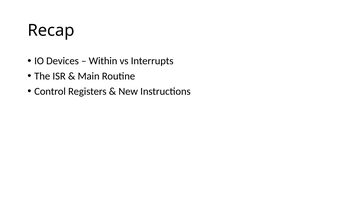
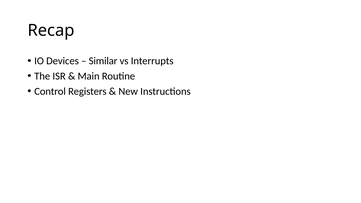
Within: Within -> Similar (103, 61)
